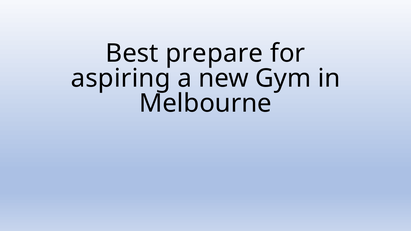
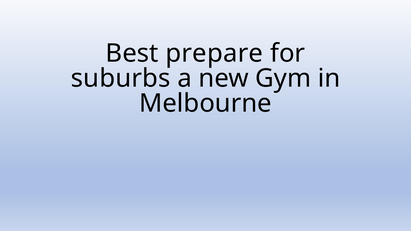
aspiring: aspiring -> suburbs (121, 78)
